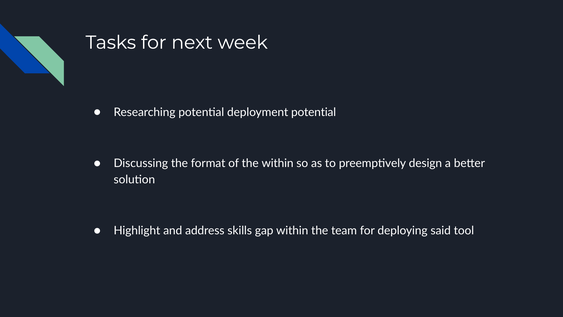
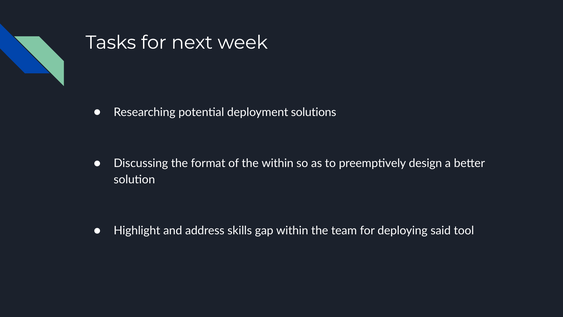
deployment potential: potential -> solutions (314, 112)
